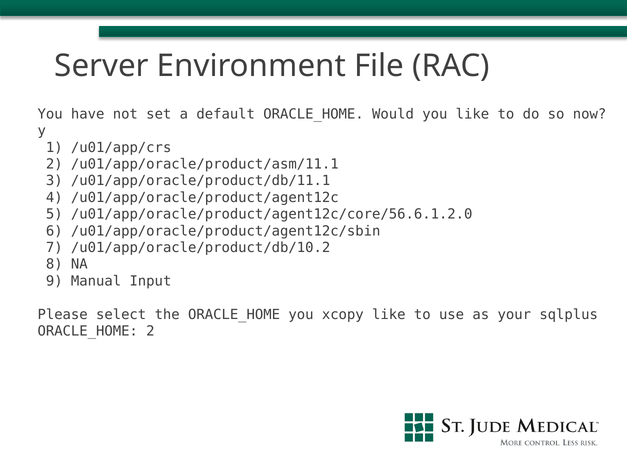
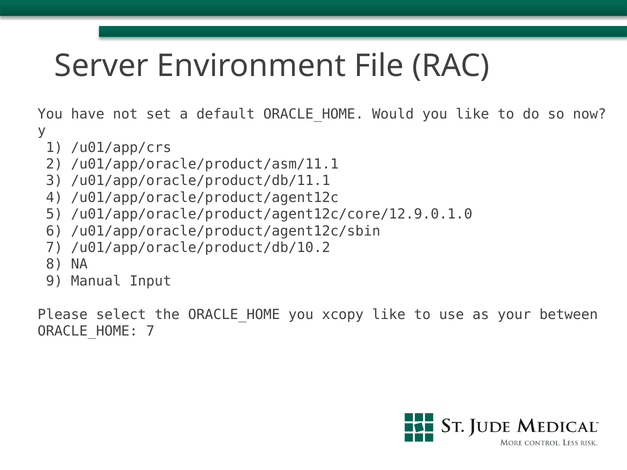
/u01/app/oracle/product/agent12c/core/56.6.1.2.0: /u01/app/oracle/product/agent12c/core/56.6.1.2.0 -> /u01/app/oracle/product/agent12c/core/12.9.0.1.0 (272, 214)
sqlplus: sqlplus -> between (569, 315)
ORACLE_HOME 2: 2 -> 7 (150, 331)
